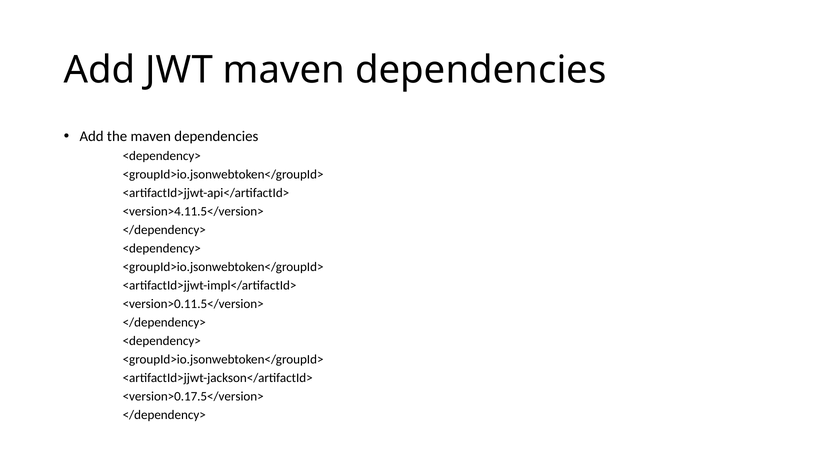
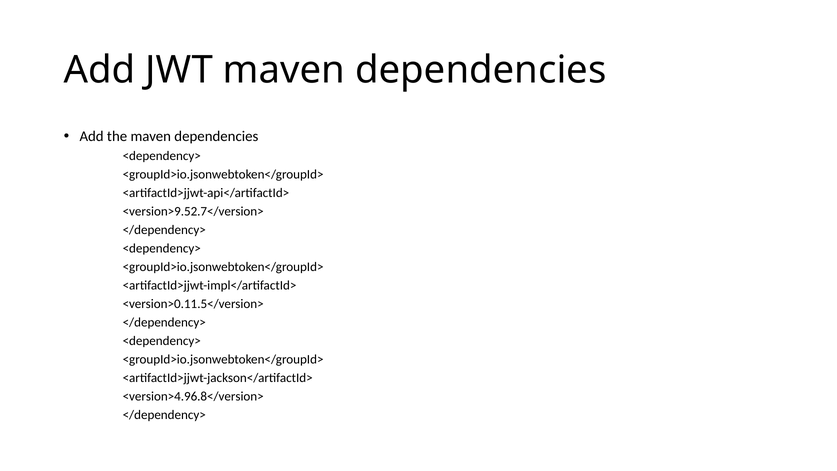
<version>4.11.5</version>: <version>4.11.5</version> -> <version>9.52.7</version> (193, 211)
<version>0.17.5</version>: <version>0.17.5</version> -> <version>4.96.8</version> (193, 396)
